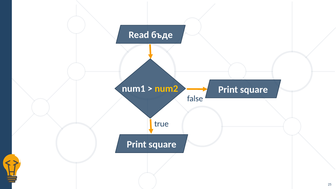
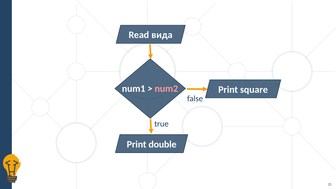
бъде: бъде -> вида (162, 35)
num2 colour: yellow -> pink (166, 89)
square: square -> double (163, 144)
